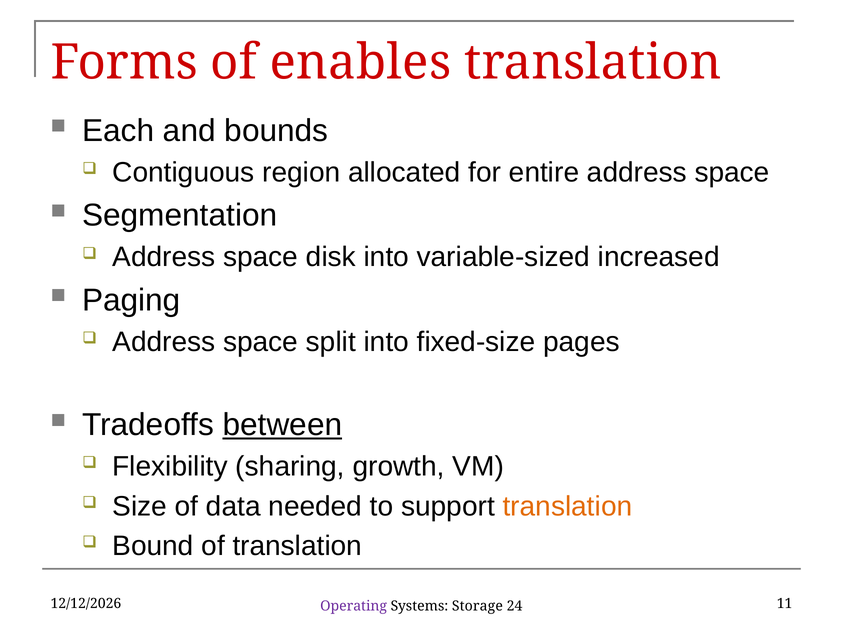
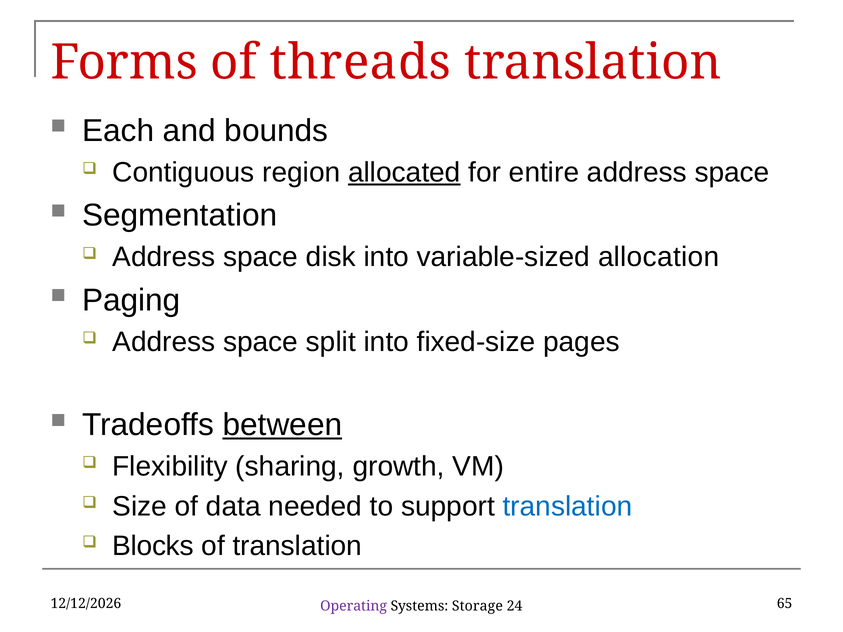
enables: enables -> threads (360, 63)
allocated underline: none -> present (404, 172)
increased: increased -> allocation (659, 257)
translation colour: orange -> blue (567, 506)
Bound: Bound -> Blocks (153, 546)
11: 11 -> 65 (785, 604)
